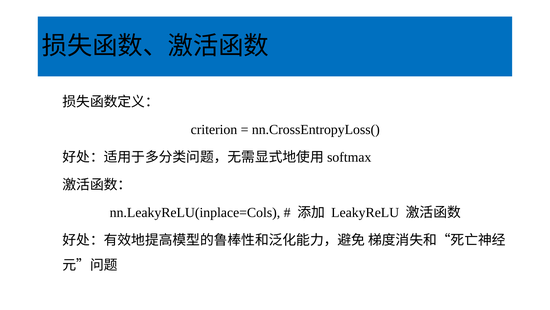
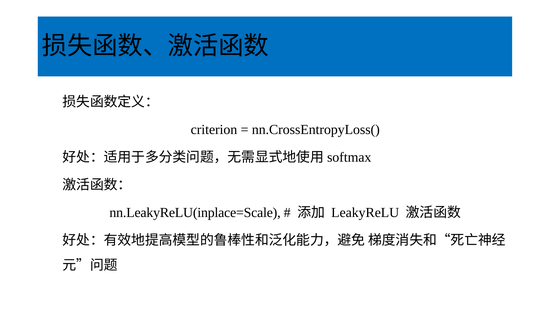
nn.LeakyReLU(inplace=Cols: nn.LeakyReLU(inplace=Cols -> nn.LeakyReLU(inplace=Scale (195, 212)
